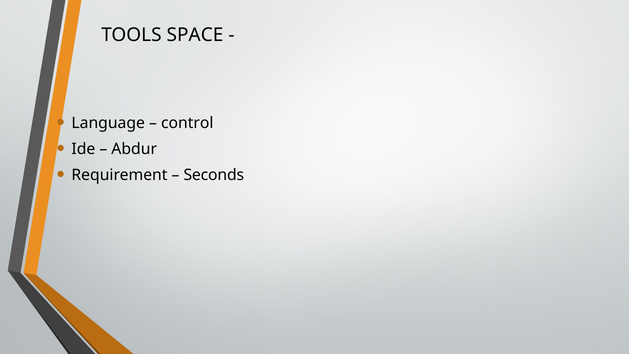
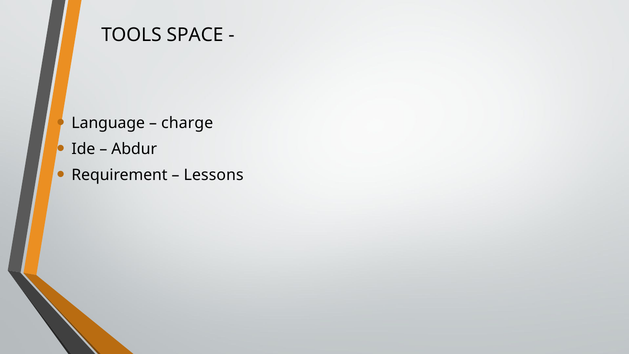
control: control -> charge (187, 123)
Seconds: Seconds -> Lessons (214, 175)
